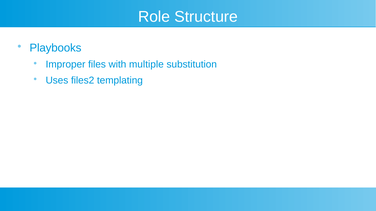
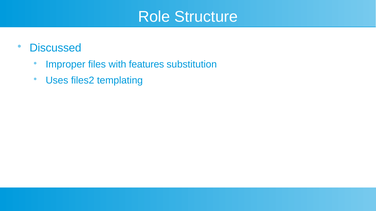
Playbooks: Playbooks -> Discussed (55, 48)
multiple: multiple -> features (146, 65)
